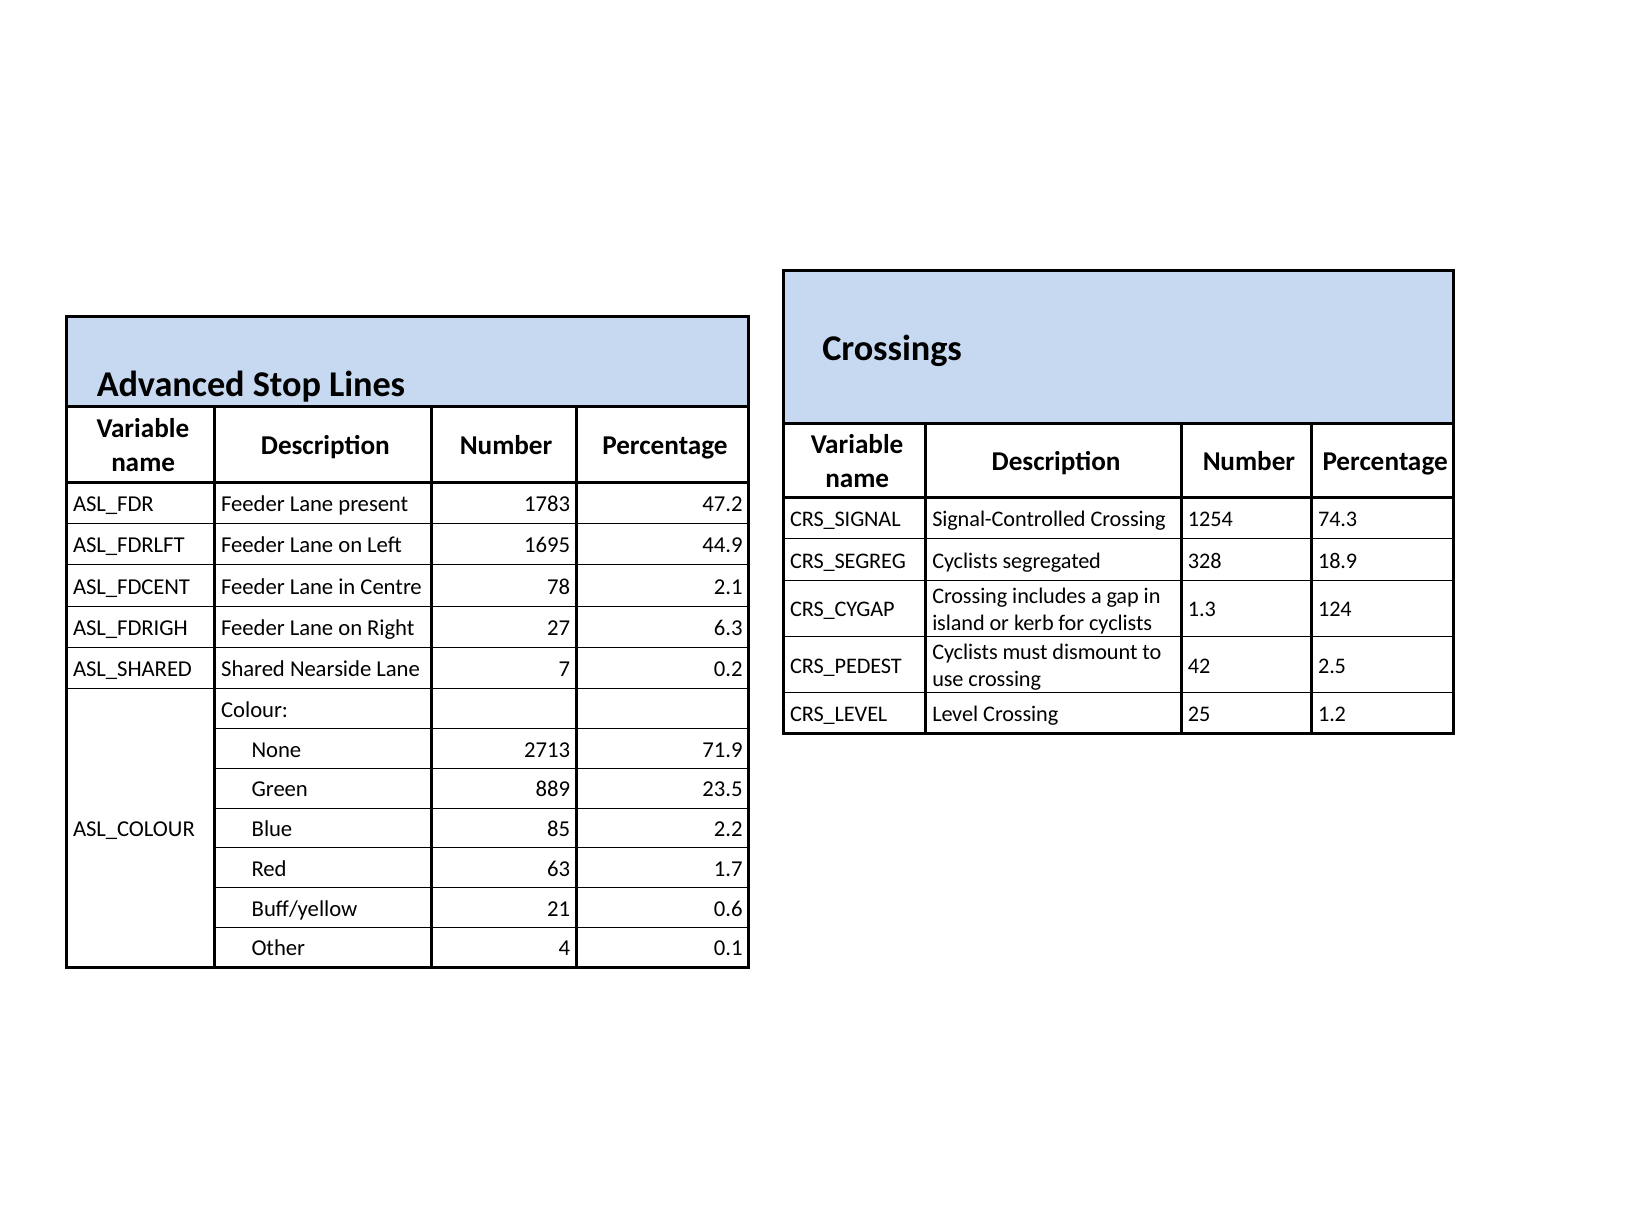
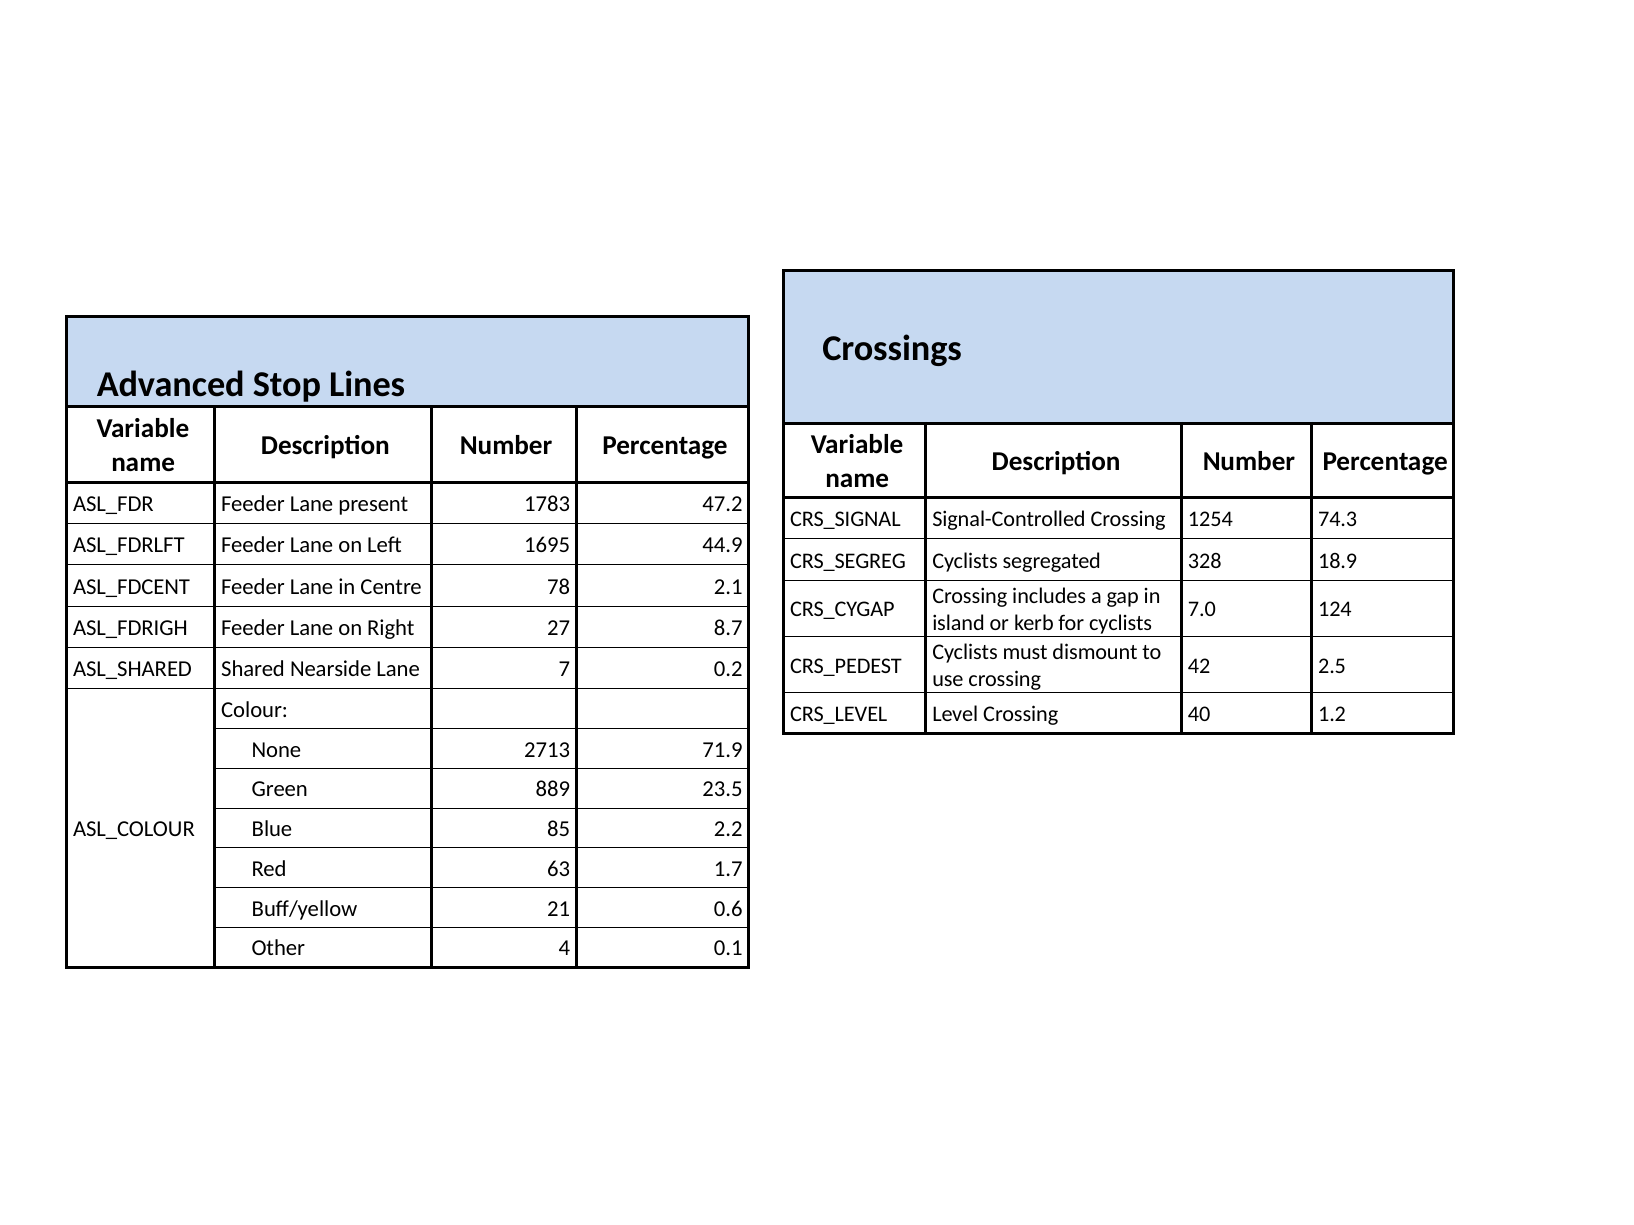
1.3: 1.3 -> 7.0 (1202, 610)
6.3: 6.3 -> 8.7 (728, 628)
25: 25 -> 40 (1199, 715)
